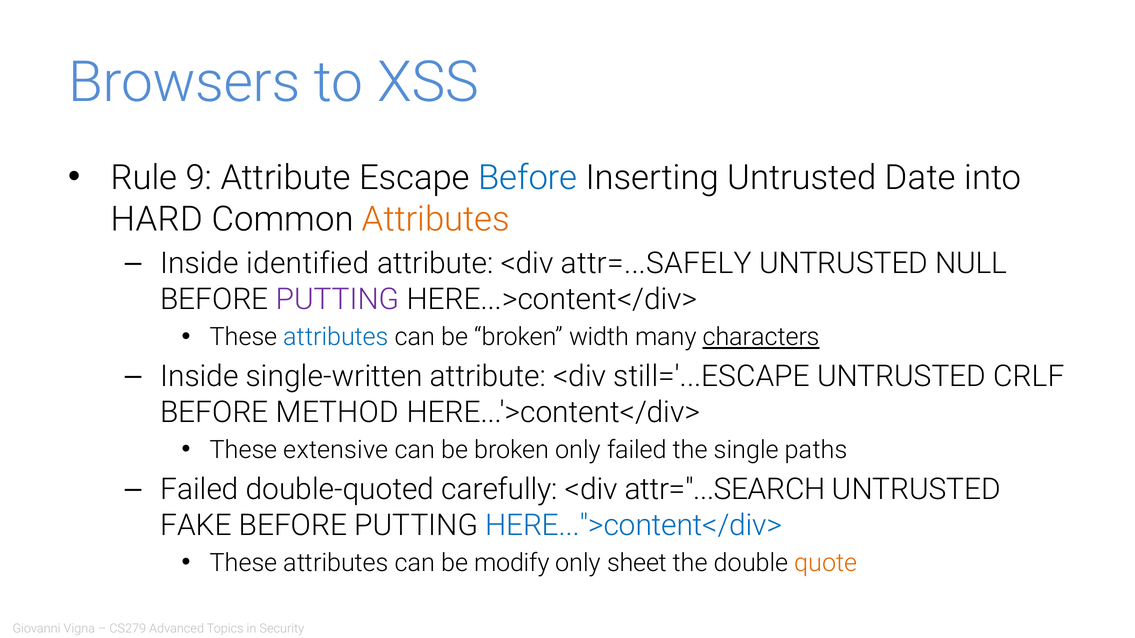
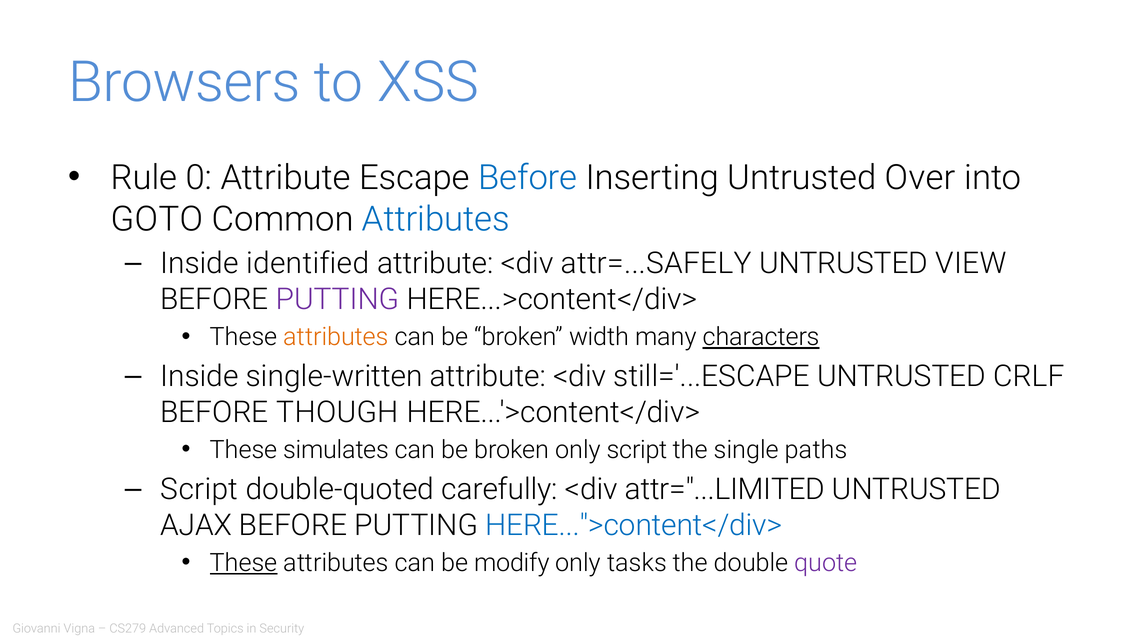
9: 9 -> 0 (199, 178)
Date: Date -> Over (920, 178)
HARD: HARD -> GOTO (157, 219)
Attributes colour: orange -> blue (436, 219)
NULL: NULL -> VIEW (971, 264)
attributes colour: blue -> orange (336, 337)
METHOD: METHOD -> THOUGH (337, 413)
extensive: extensive -> simulates (336, 450)
only failed: failed -> script (637, 450)
Failed: Failed -> Script (199, 490)
attr="...SEARCH: attr="...SEARCH -> attr="...LIMITED (725, 490)
FAKE: FAKE -> AJAX (196, 526)
These underline: none -> present (244, 563)
sheet: sheet -> tasks (637, 563)
quote colour: orange -> purple (826, 563)
